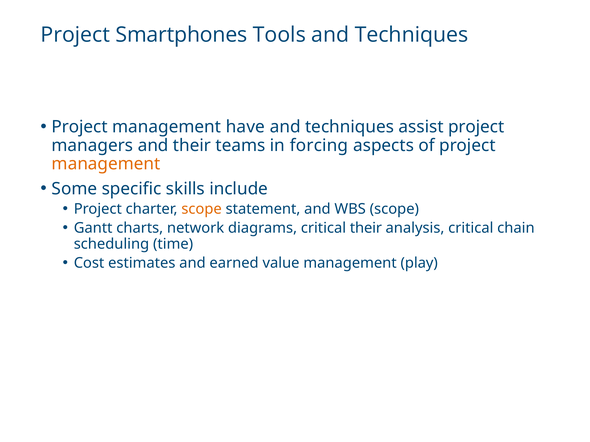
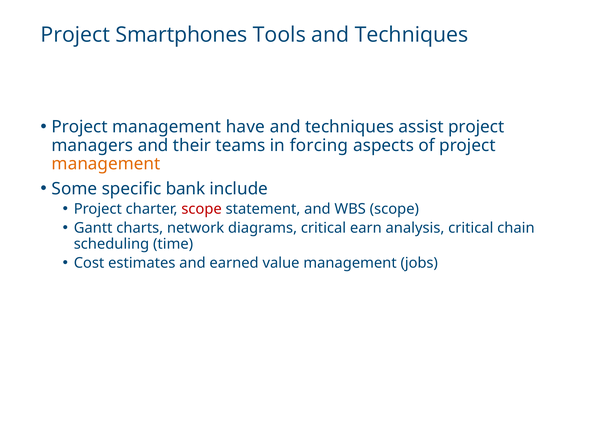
skills: skills -> bank (185, 189)
scope colour: orange -> red (202, 209)
critical their: their -> earn (366, 228)
play: play -> jobs (419, 263)
